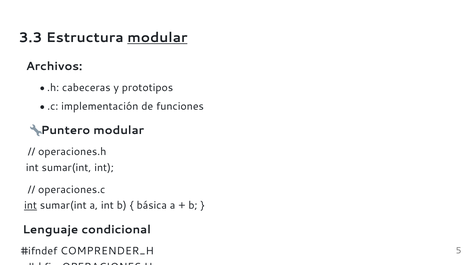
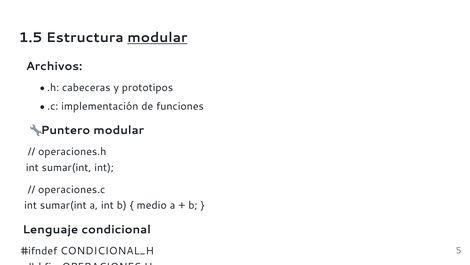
3.3: 3.3 -> 1.5 (30, 38)
int underline: present -> none (31, 205)
básica: básica -> medio (152, 205)
COMPRENDER_H: COMPRENDER_H -> CONDICIONAL_H (107, 250)
